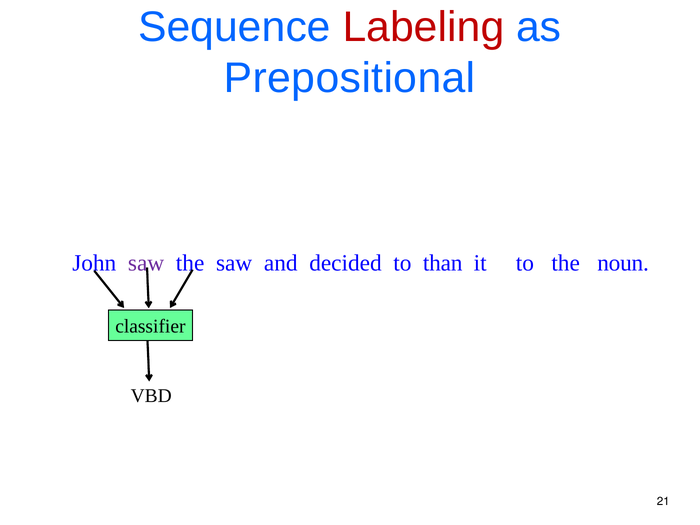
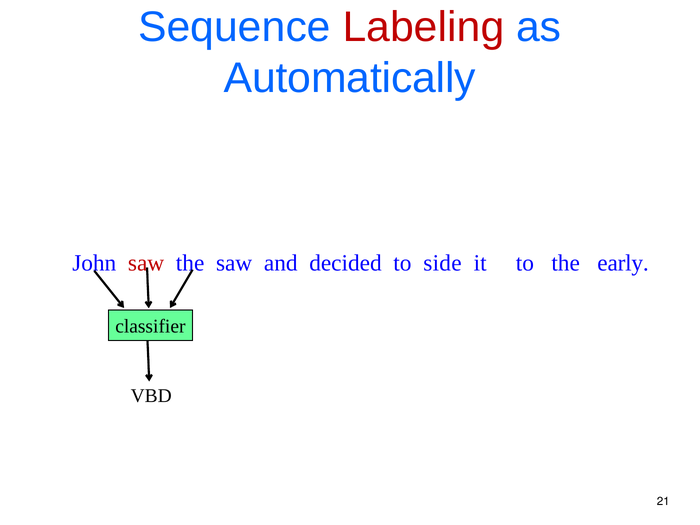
Prepositional: Prepositional -> Automatically (350, 78)
saw colour: purple -> red (146, 263)
than: than -> side (442, 263)
noun: noun -> early (623, 263)
